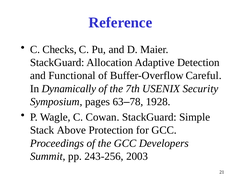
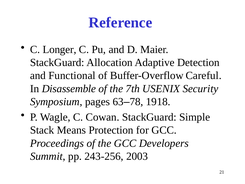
Checks: Checks -> Longer (60, 49)
Dynamically: Dynamically -> Disassemble (69, 89)
1928: 1928 -> 1918 (158, 102)
Above: Above -> Means (71, 130)
